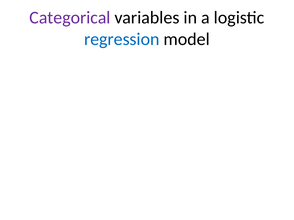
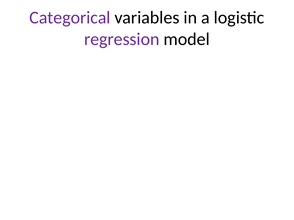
regression colour: blue -> purple (122, 39)
